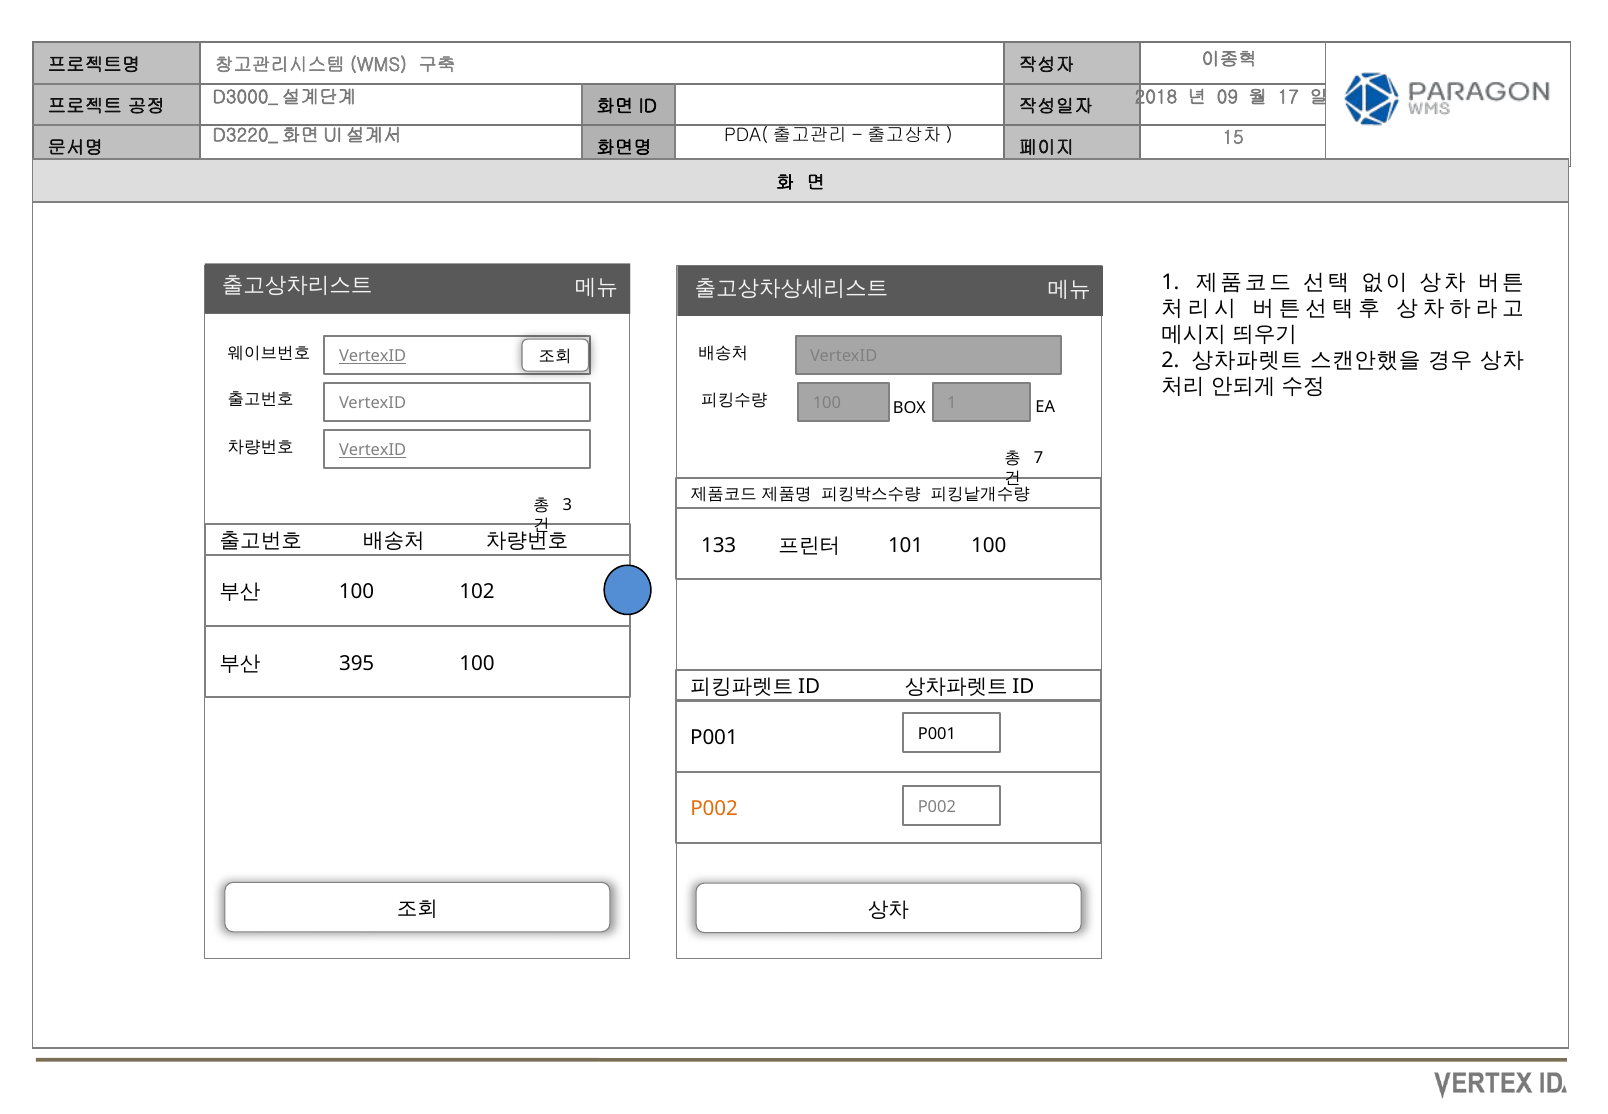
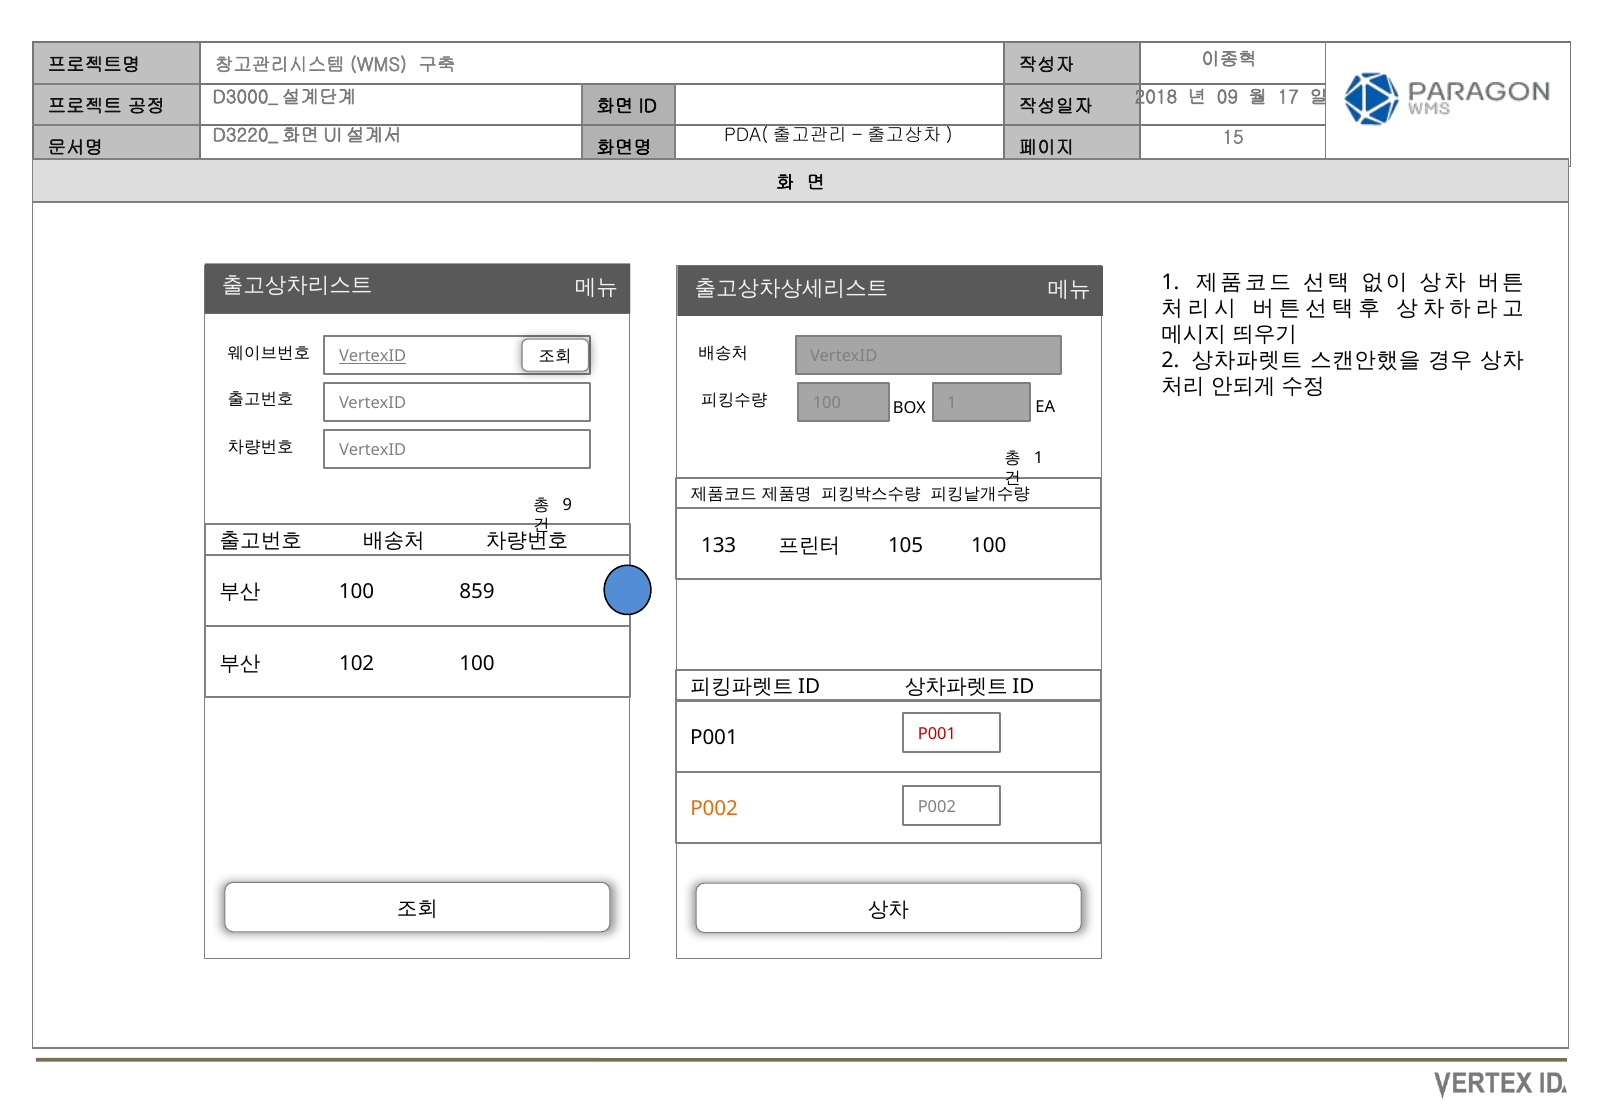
VertexID underline: present -> none (373, 450)
7: 7 -> 1 (1039, 458)
3: 3 -> 9 (567, 505)
101: 101 -> 105 (906, 545)
102: 102 -> 859 (477, 592)
395: 395 -> 102 (357, 663)
P001 colour: black -> red (937, 733)
